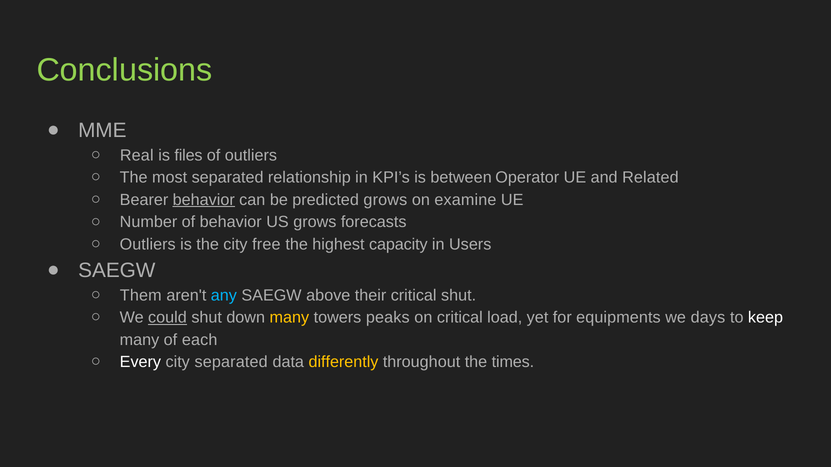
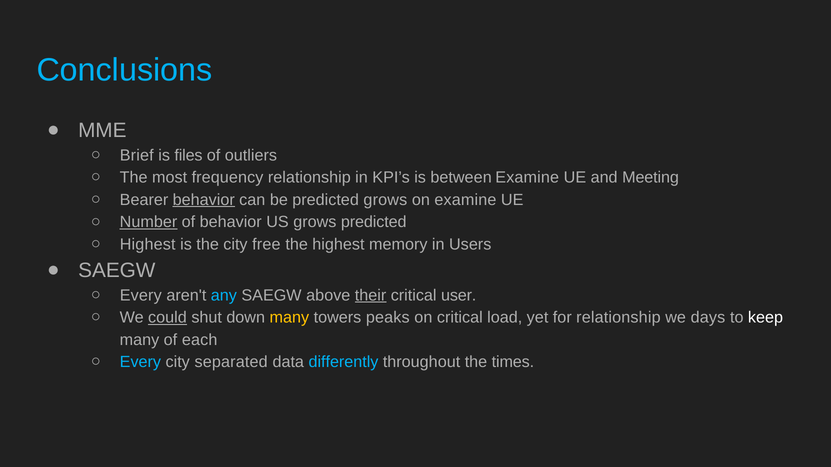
Conclusions colour: light green -> light blue (124, 70)
Real: Real -> Brief (137, 155)
most separated: separated -> frequency (228, 178)
between Operator: Operator -> Examine (527, 178)
Related: Related -> Meeting (651, 178)
Number underline: none -> present (149, 222)
grows forecasts: forecasts -> predicted (374, 222)
Outliers: Outliers -> Highest (148, 245)
capacity: capacity -> memory (398, 245)
Them: Them -> Every (141, 295)
their underline: none -> present (371, 295)
critical shut: shut -> user (459, 295)
for equipments: equipments -> relationship (618, 318)
Every colour: white -> light blue (140, 362)
differently colour: yellow -> light blue (343, 362)
